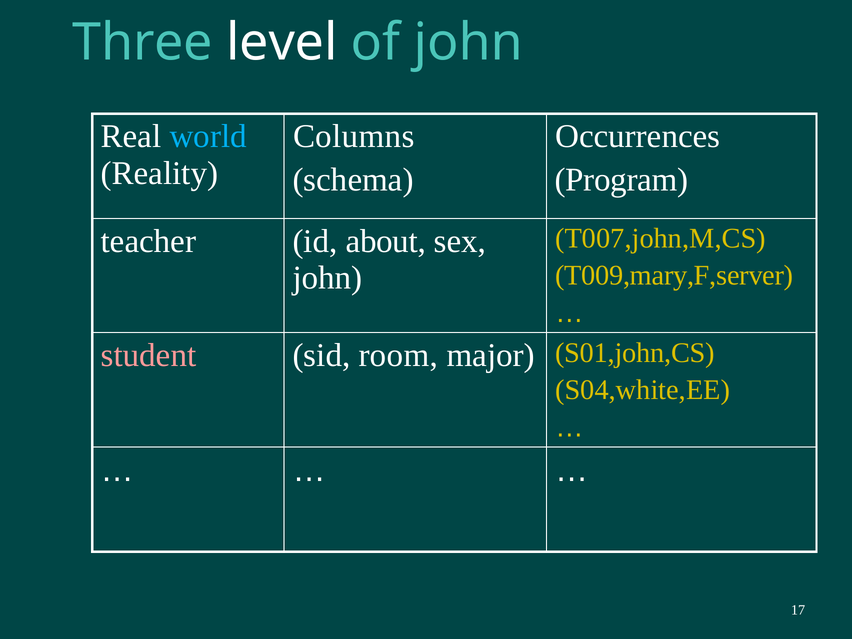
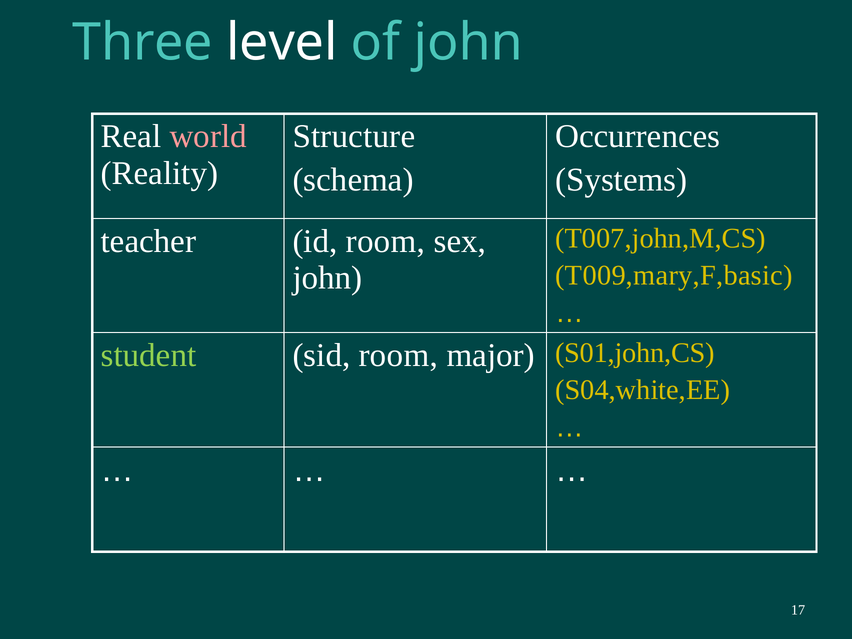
world colour: light blue -> pink (208, 136)
Columns: Columns -> Structure (354, 136)
Program: Program -> Systems (621, 180)
id about: about -> room (385, 241)
T009,mary,F,server: T009,mary,F,server -> T009,mary,F,basic (674, 276)
student colour: pink -> light green (149, 356)
